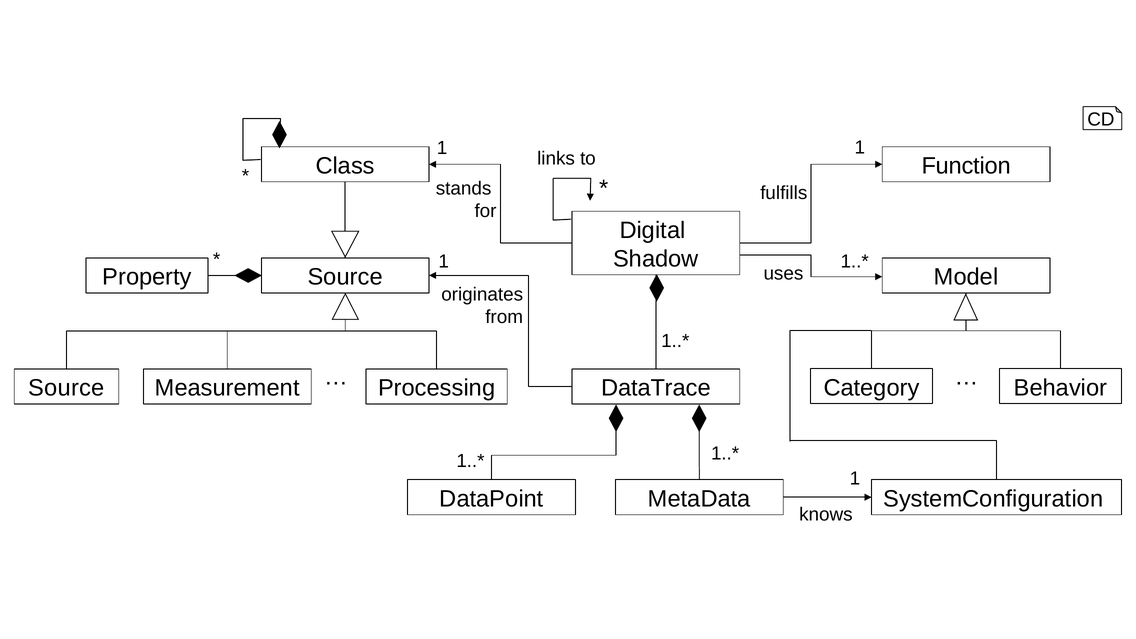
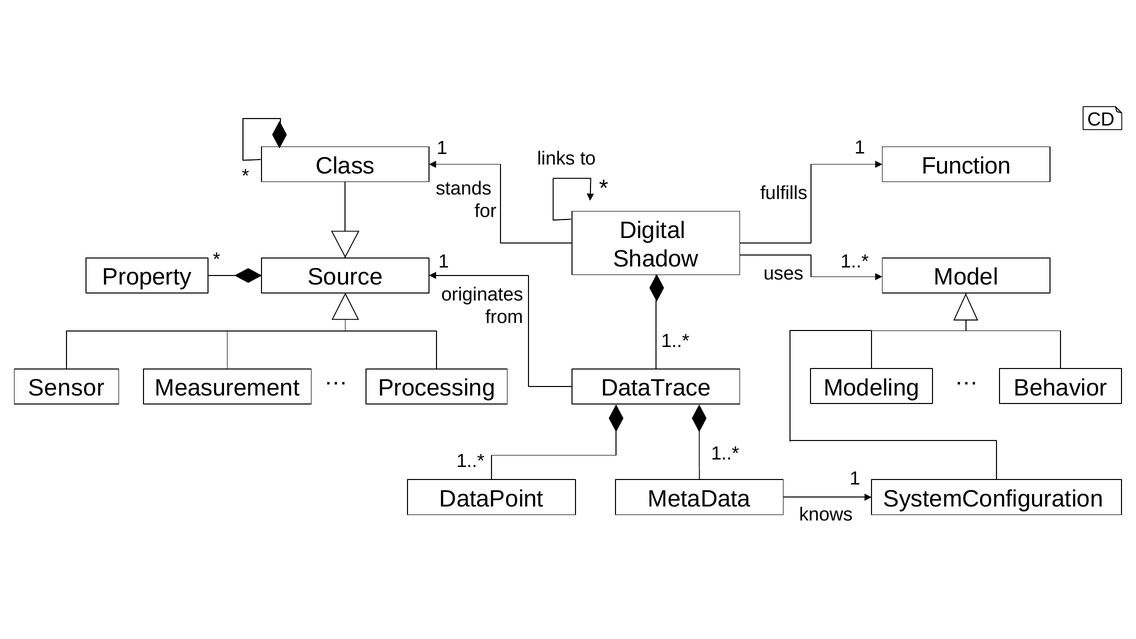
Category: Category -> Modeling (872, 388)
Source: Source -> Sensor (66, 388)
